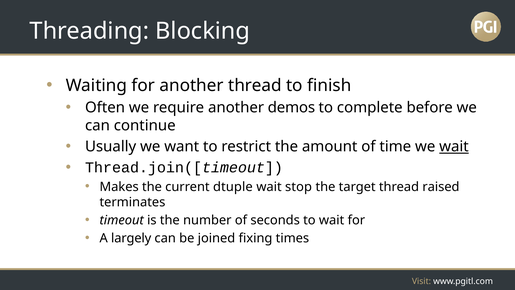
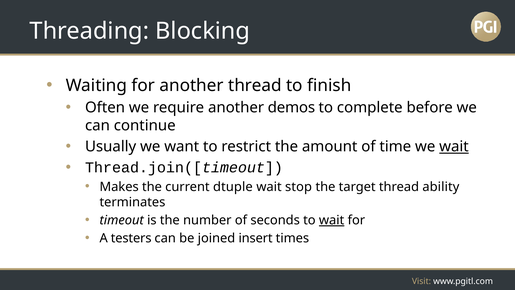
raised: raised -> ability (441, 187)
wait underline: none -> present (332, 220)
largely: largely -> testers (131, 238)
fixing: fixing -> insert (256, 238)
